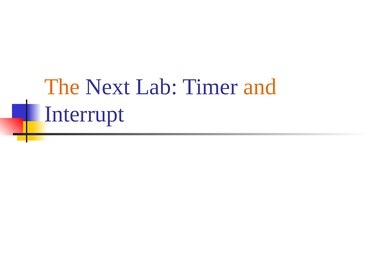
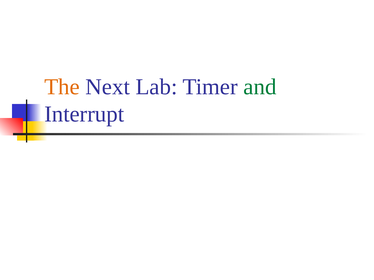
and colour: orange -> green (260, 87)
